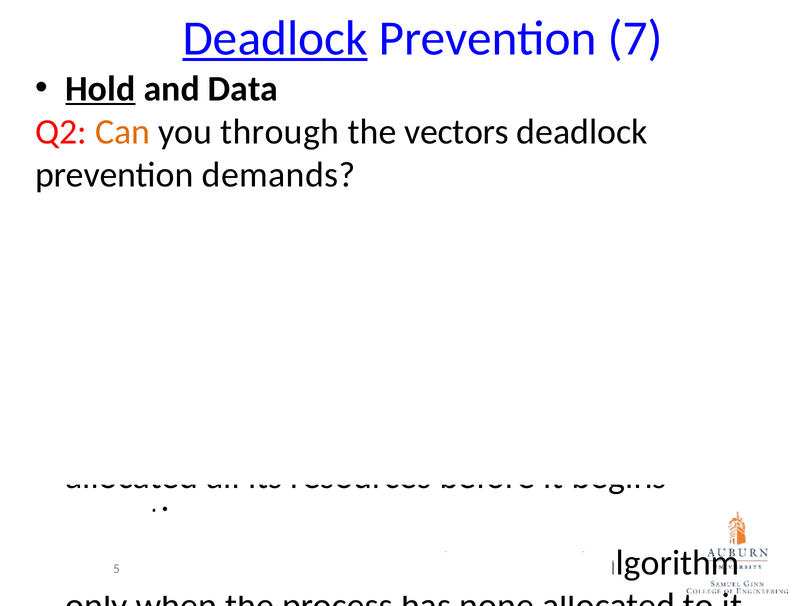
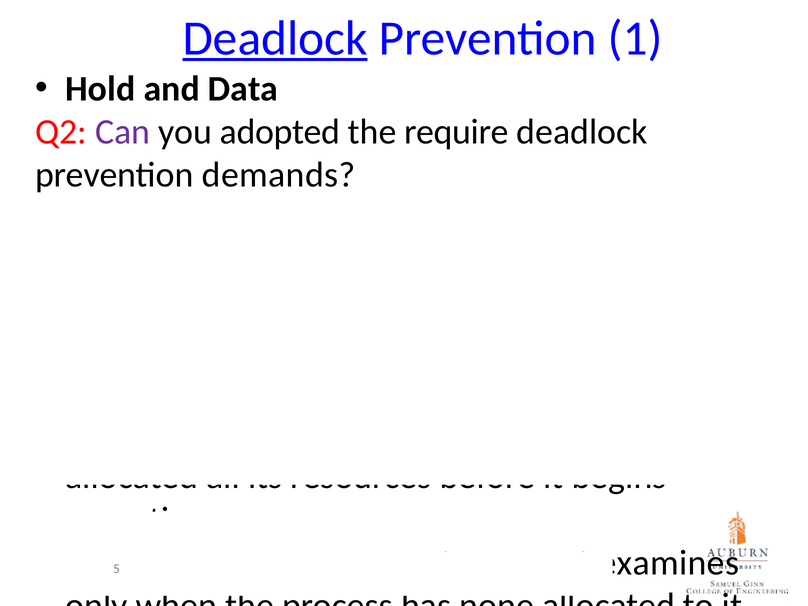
Prevention 7: 7 -> 1 (635, 38)
Hold underline: present -> none (100, 89)
Can colour: orange -> purple (123, 132)
through: through -> adopted (280, 132)
the vectors: vectors -> require (457, 132)
algorithm: algorithm -> examines (669, 563)
